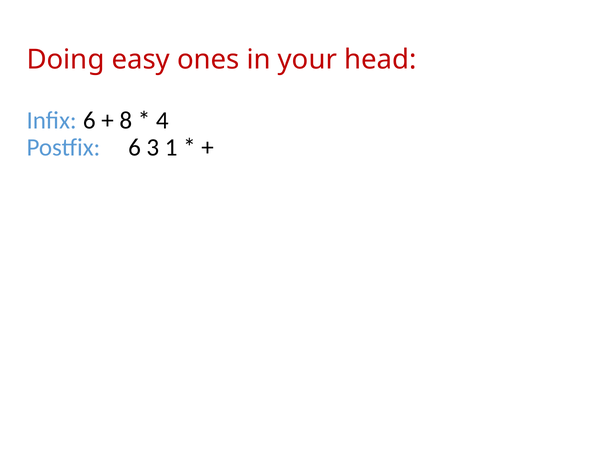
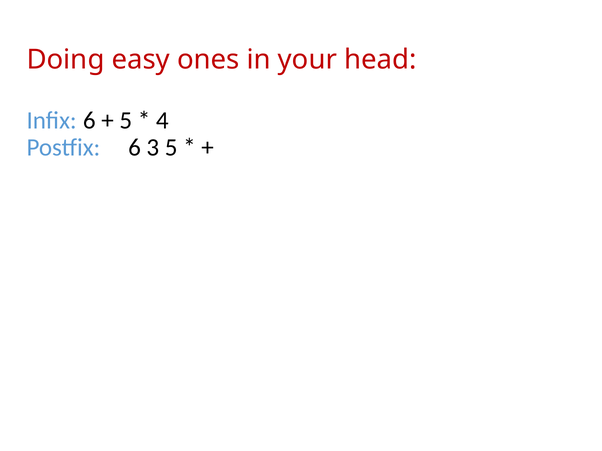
8: 8 -> 5 (126, 121)
3 1: 1 -> 5 (171, 148)
